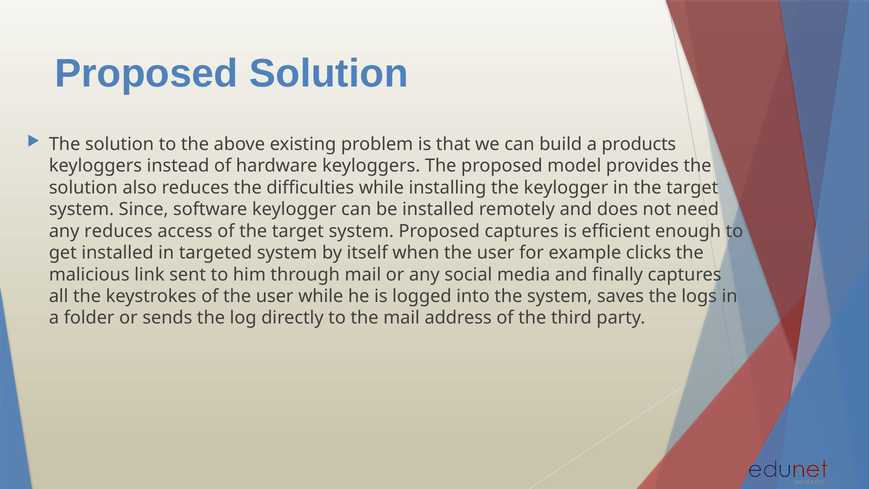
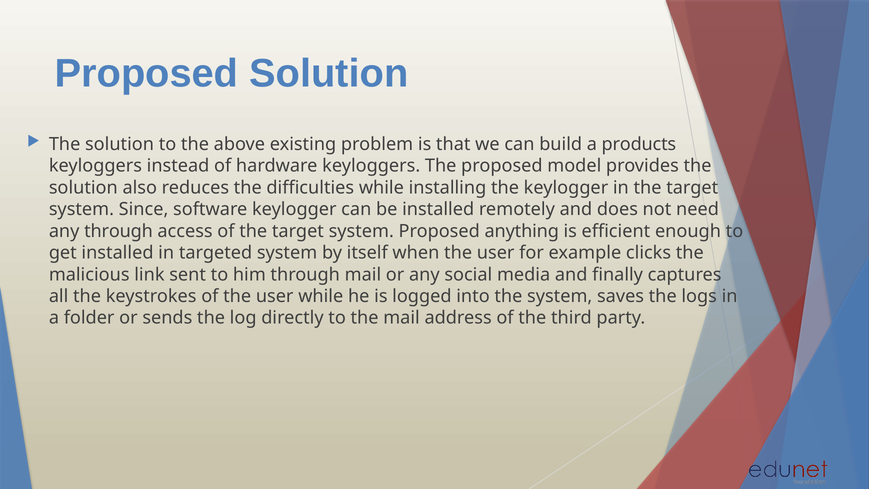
any reduces: reduces -> through (119, 231)
Proposed captures: captures -> anything (522, 231)
